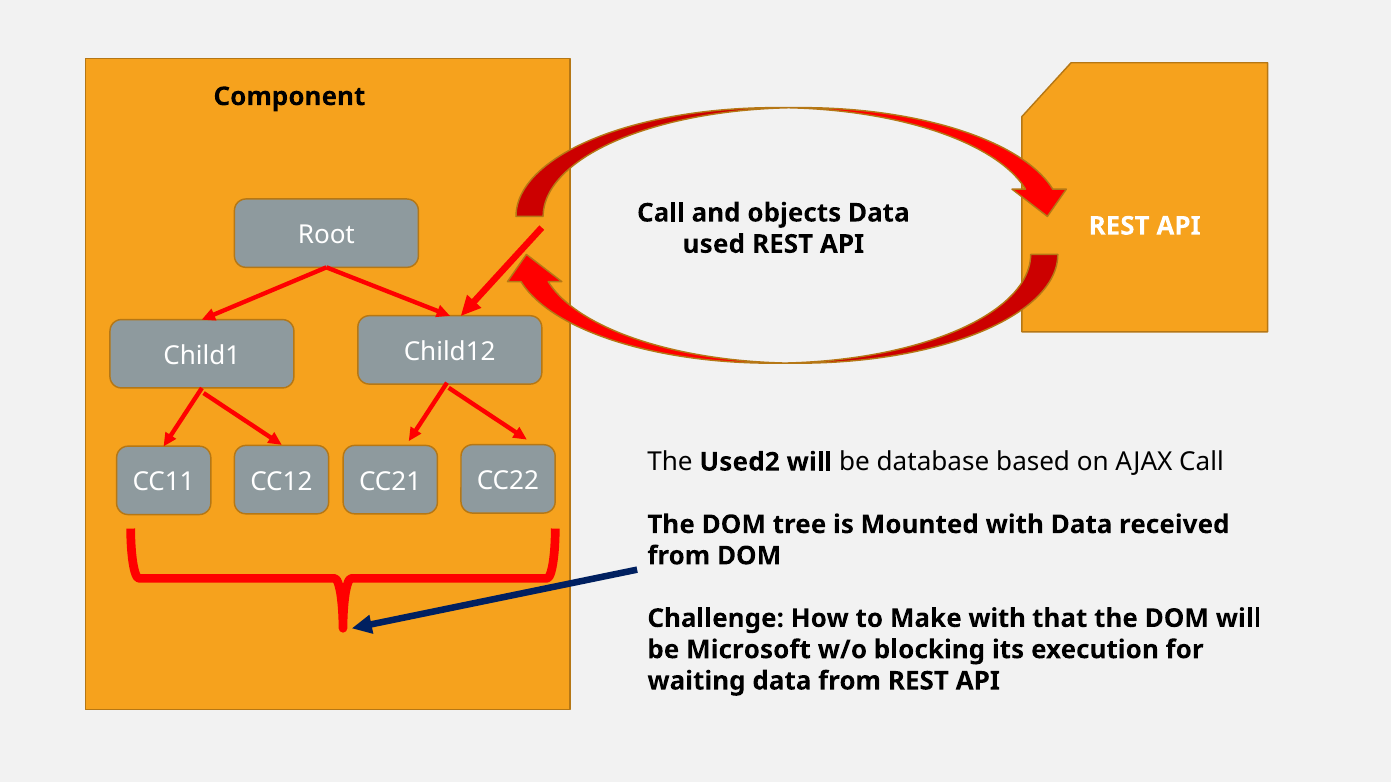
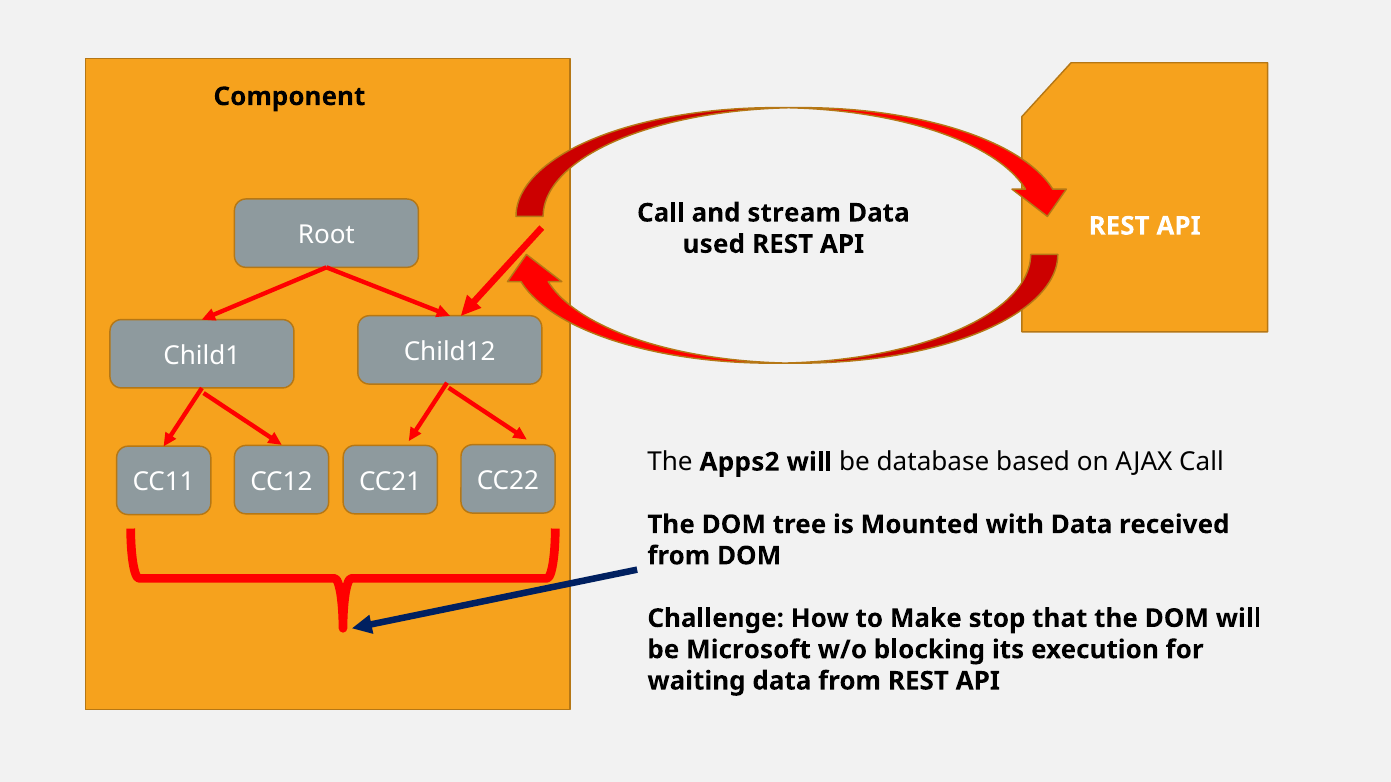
objects: objects -> stream (794, 213)
Used2: Used2 -> Apps2 (740, 462)
Make with: with -> stop (997, 619)
